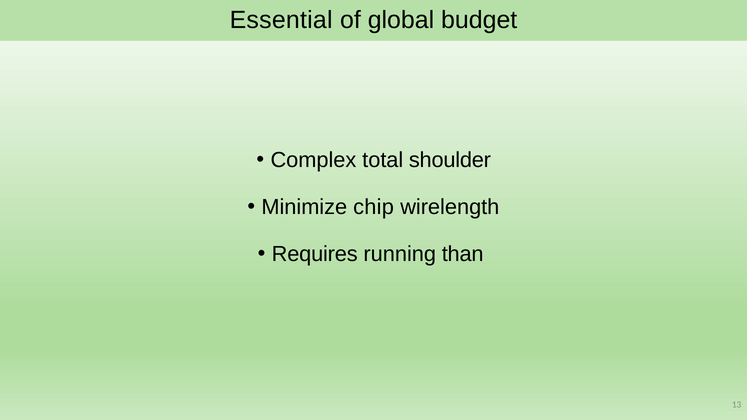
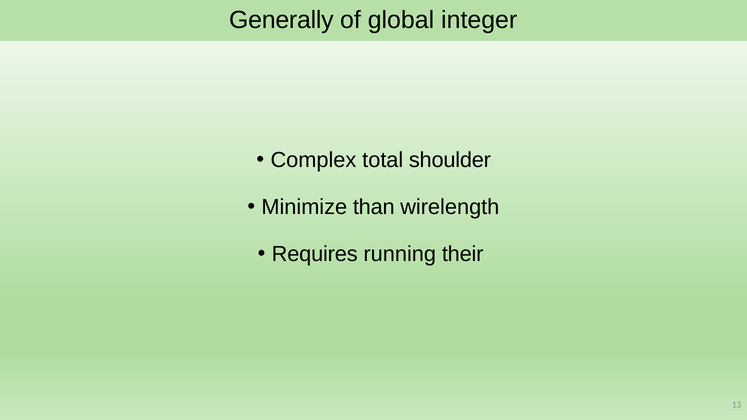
Essential: Essential -> Generally (281, 20)
budget: budget -> integer (479, 20)
chip: chip -> than (374, 207)
than: than -> their (463, 254)
